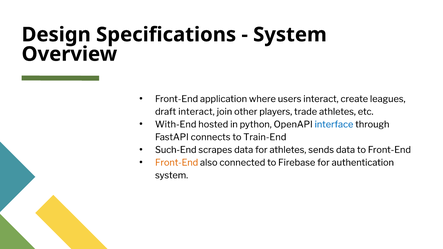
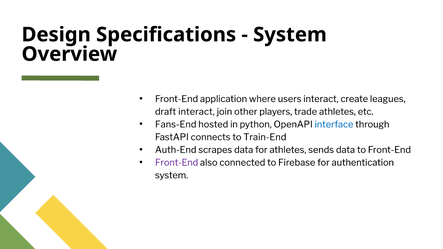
With-End: With-End -> Fans-End (176, 125)
Such-End: Such-End -> Auth-End (176, 150)
Front-End colour: orange -> purple (177, 163)
